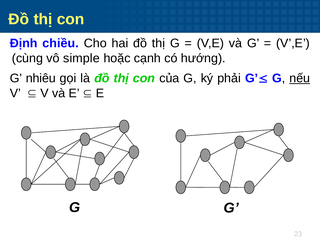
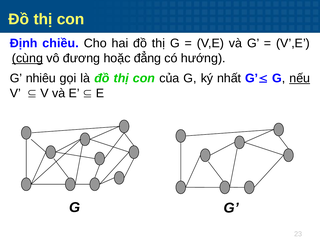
cùng underline: none -> present (27, 58)
simple: simple -> đương (82, 58)
cạnh: cạnh -> đẳng (147, 58)
phải: phải -> nhất (229, 78)
